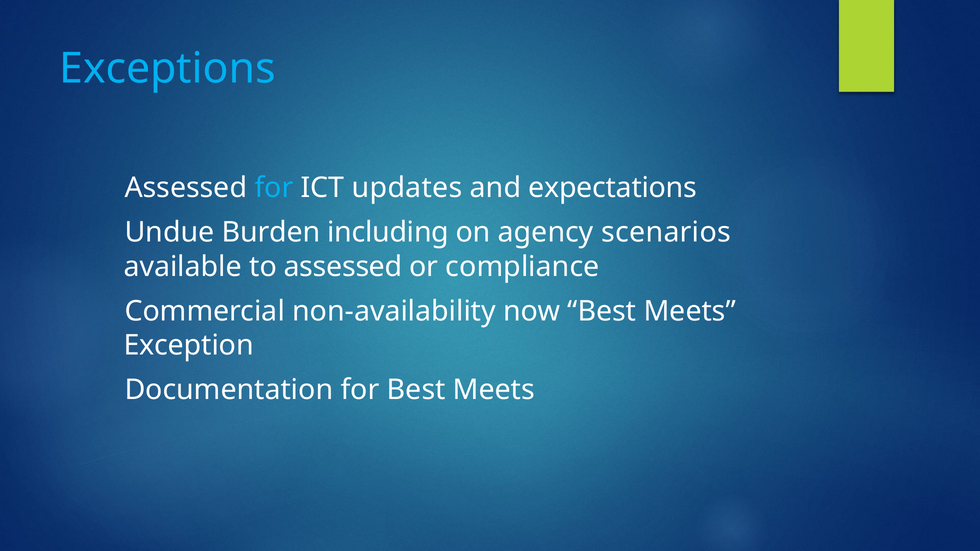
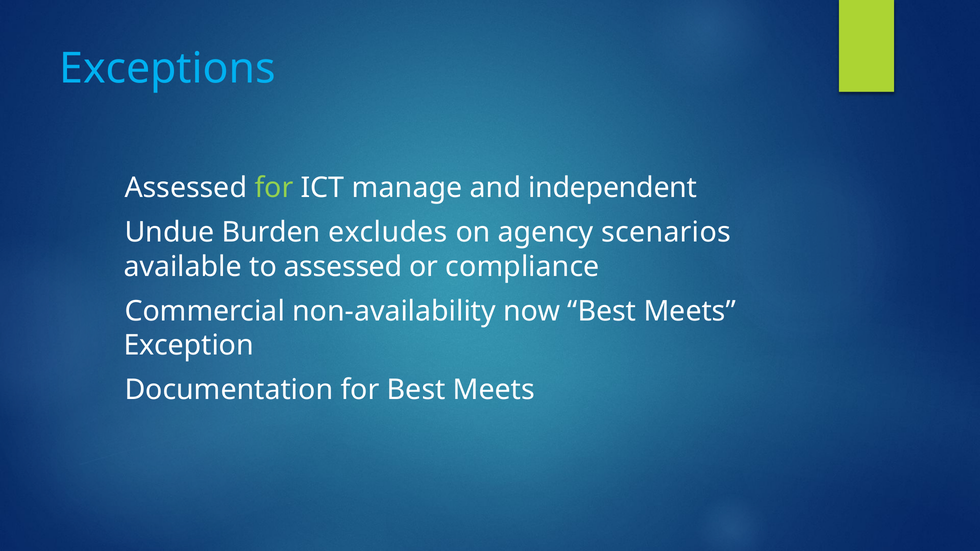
for colour: light blue -> light green (274, 188)
updates: updates -> manage (407, 188)
expectations: expectations -> independent (613, 188)
including: including -> excludes (388, 232)
